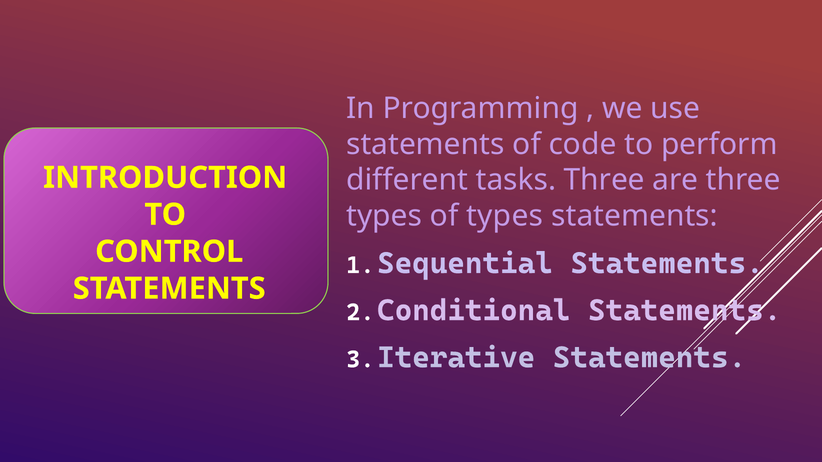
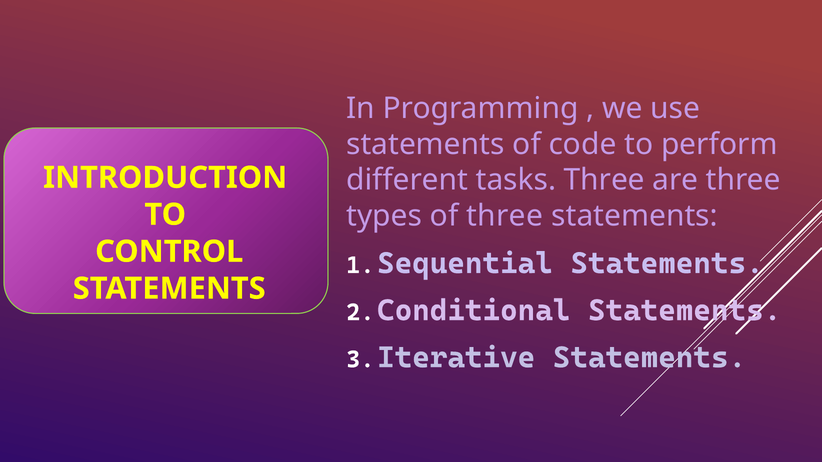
of types: types -> three (505, 216)
